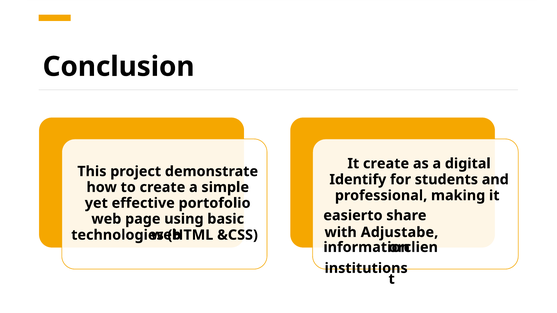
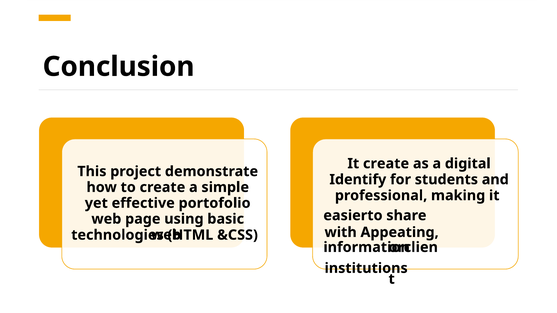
Adjustabe: Adjustabe -> Appeating (400, 232)
